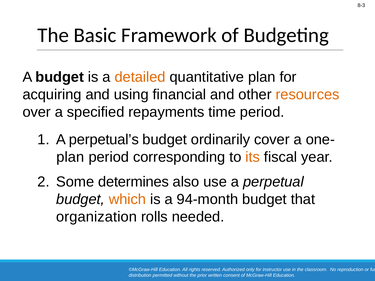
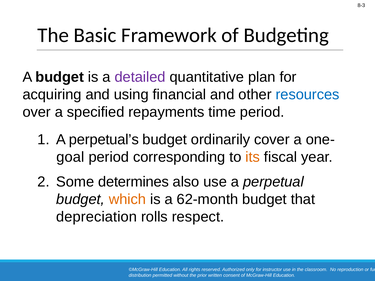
detailed colour: orange -> purple (140, 77)
resources colour: orange -> blue (308, 95)
plan: plan -> goal (70, 157)
94-month: 94-month -> 62-month (207, 200)
organization: organization -> depreciation (97, 217)
needed: needed -> respect (198, 217)
